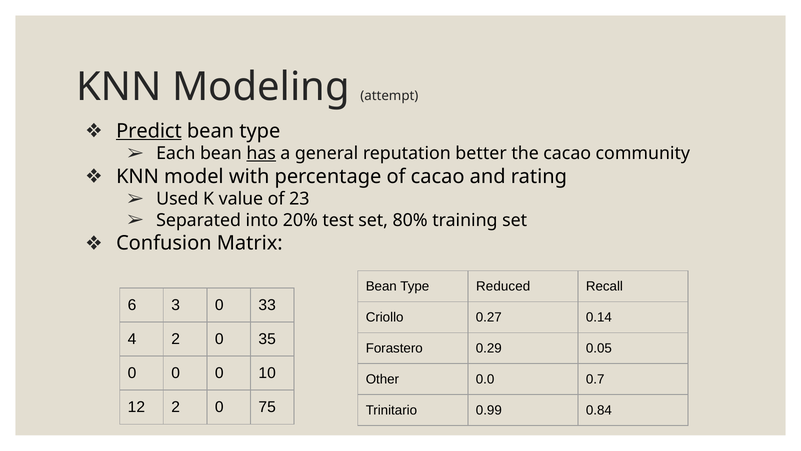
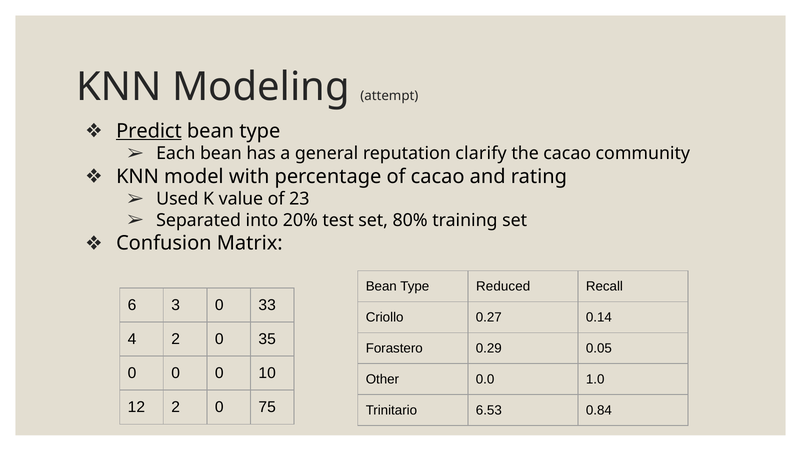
has underline: present -> none (261, 153)
better: better -> clarify (481, 153)
0.7: 0.7 -> 1.0 (595, 379)
0.99: 0.99 -> 6.53 (489, 410)
